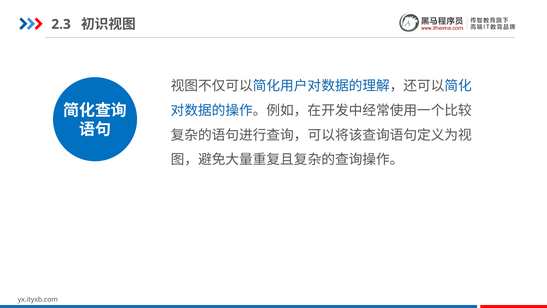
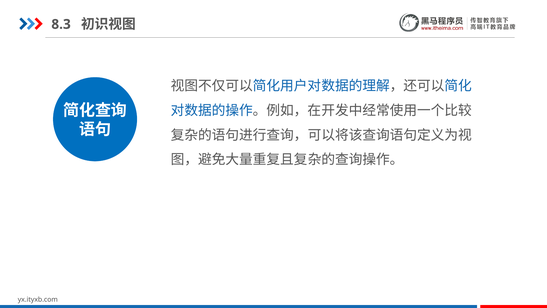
2.3: 2.3 -> 8.3 (61, 24)
